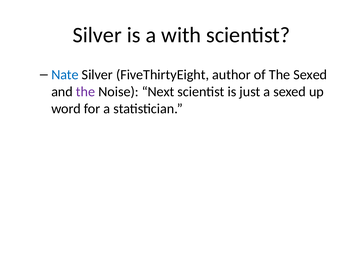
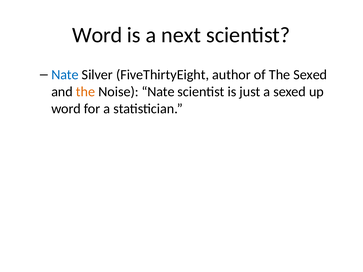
Silver: Silver -> Word (97, 35)
with: with -> next (181, 35)
the colour: purple -> orange (86, 92)
Noise Next: Next -> Nate (158, 92)
